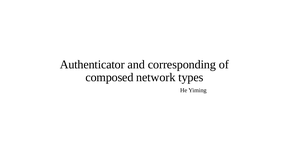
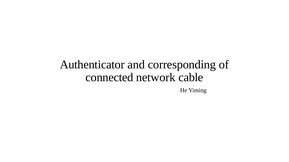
composed: composed -> connected (109, 78)
types: types -> cable (191, 78)
